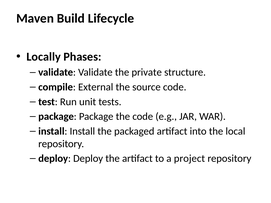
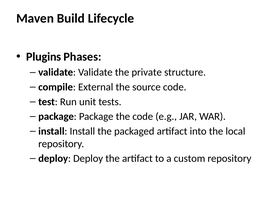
Locally: Locally -> Plugins (44, 57)
project: project -> custom (190, 159)
